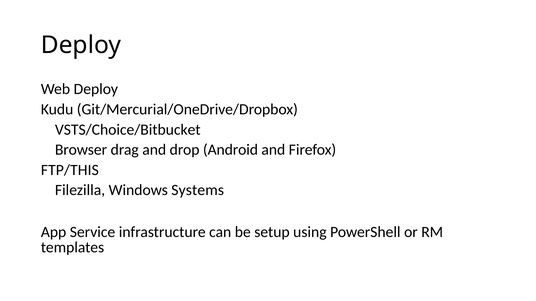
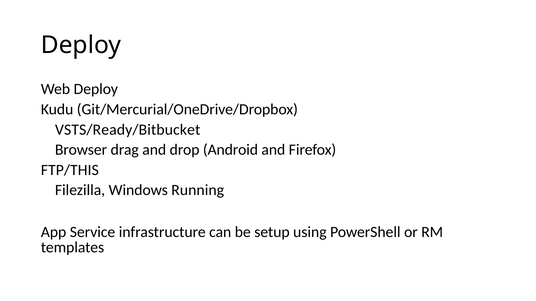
VSTS/Choice/Bitbucket: VSTS/Choice/Bitbucket -> VSTS/Ready/Bitbucket (128, 130)
Systems: Systems -> Running (198, 190)
